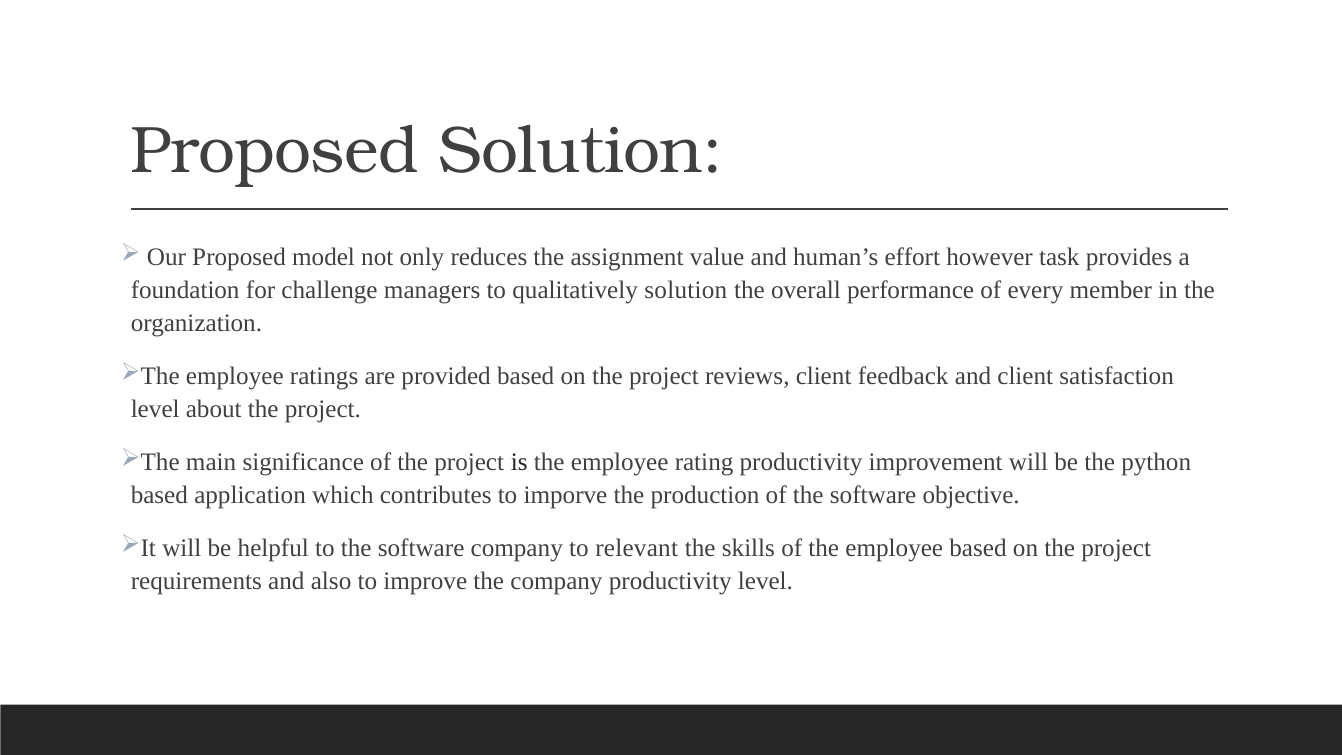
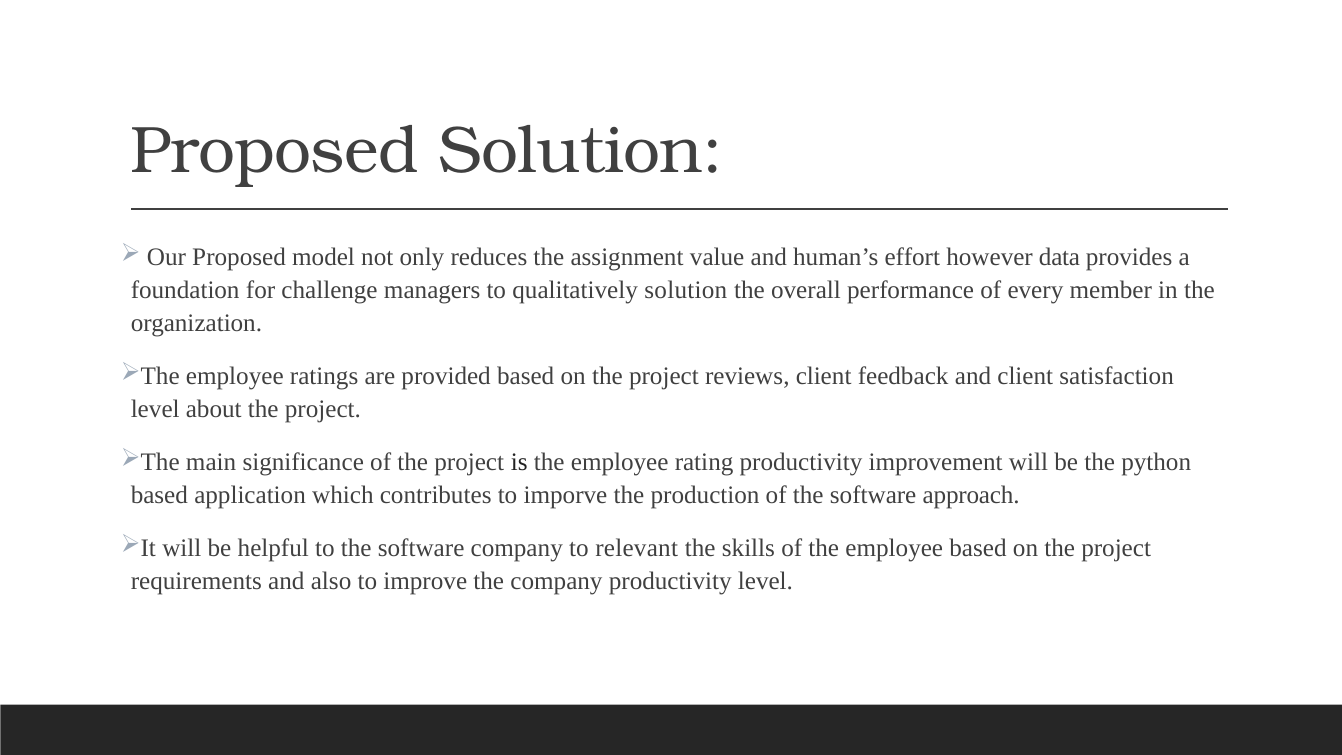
task: task -> data (1059, 257)
objective: objective -> approach (971, 495)
